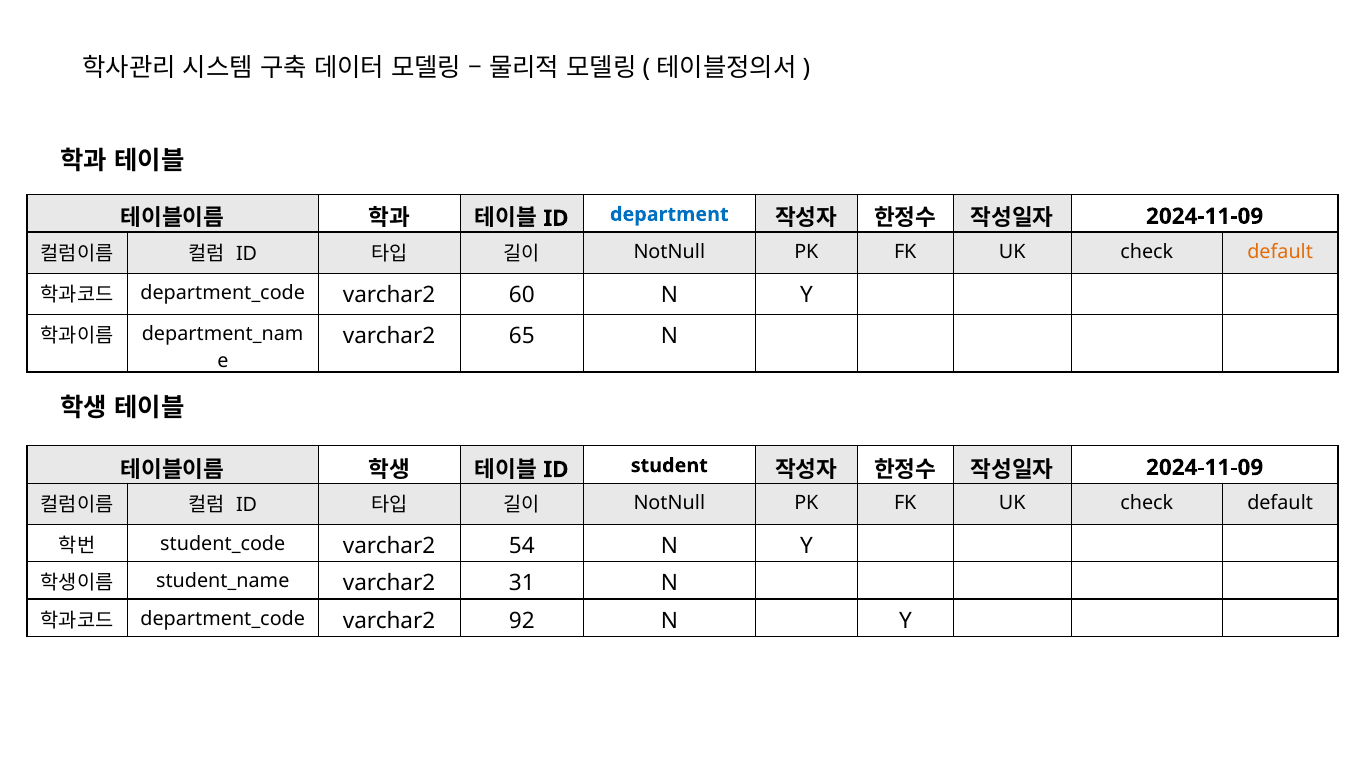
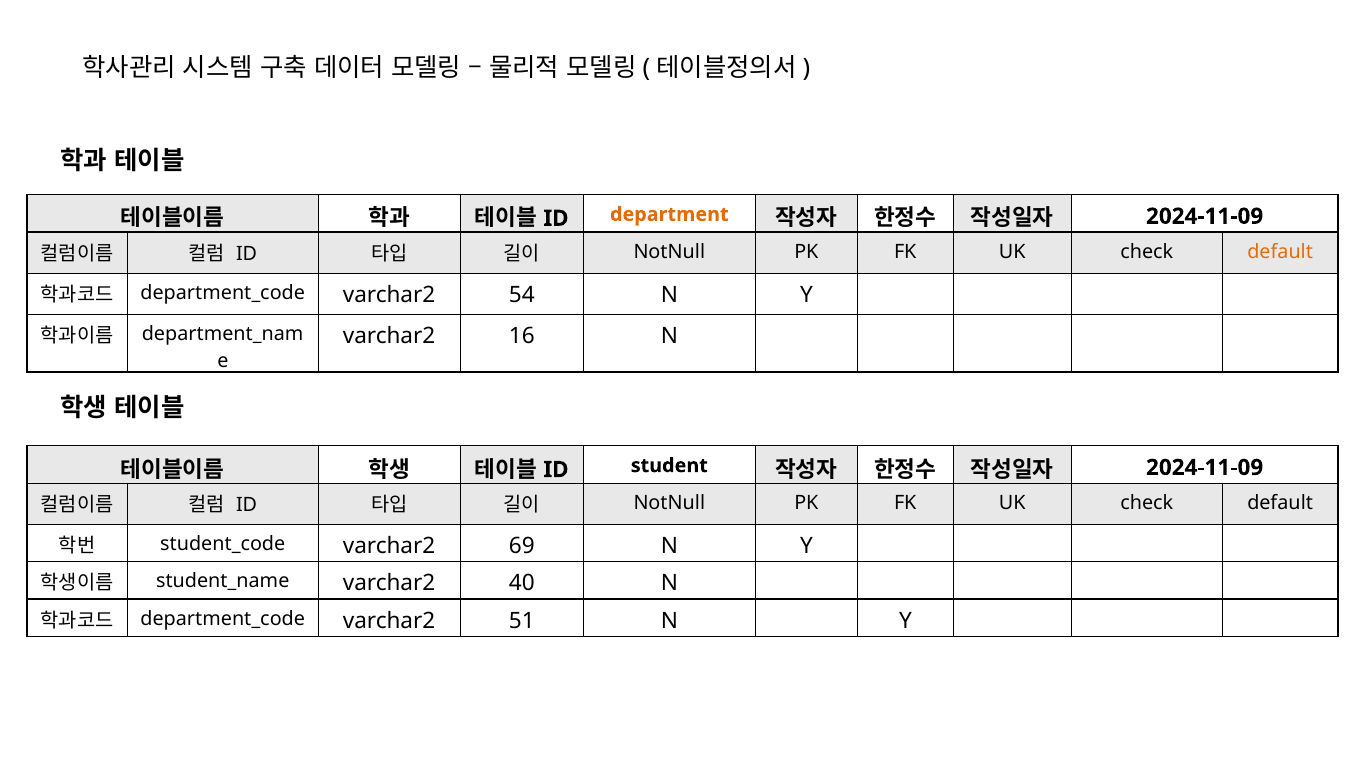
department colour: blue -> orange (669, 214)
60: 60 -> 54 (522, 295)
65: 65 -> 16 (522, 336)
54: 54 -> 69 (522, 546)
31: 31 -> 40 (522, 583)
92: 92 -> 51 (522, 621)
